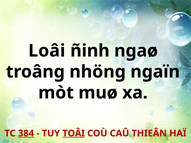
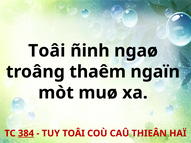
Loâi: Loâi -> Toâi (47, 51)
nhöng: nhöng -> thaêm (98, 72)
TOÂI underline: present -> none (74, 134)
